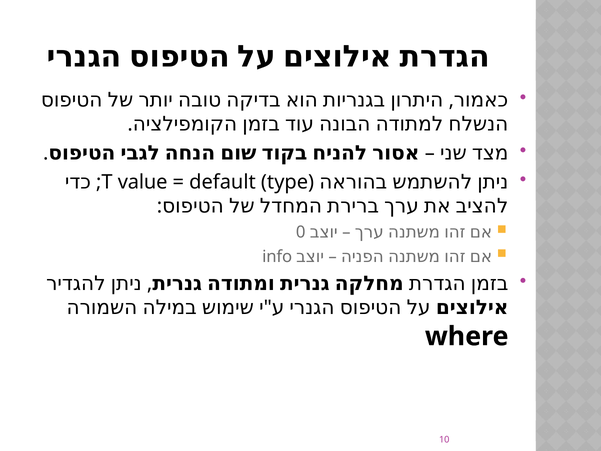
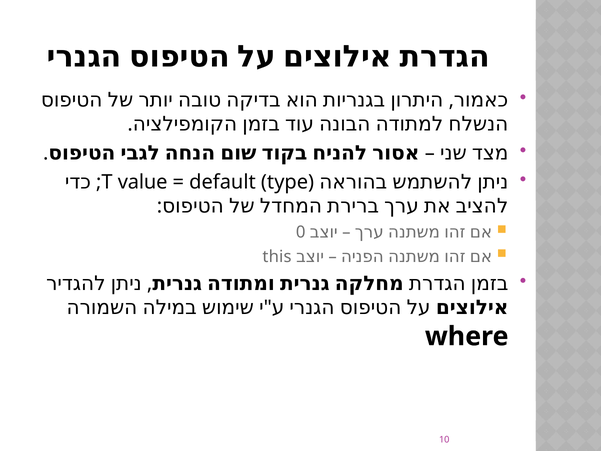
info: info -> this (277, 256)
